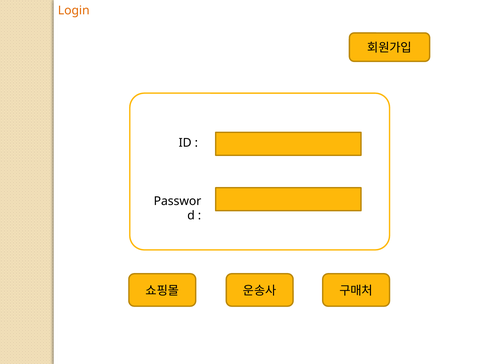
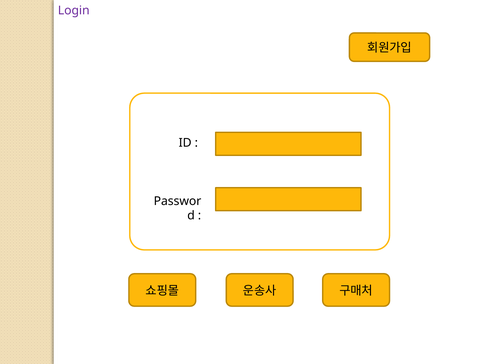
Login colour: orange -> purple (74, 10)
